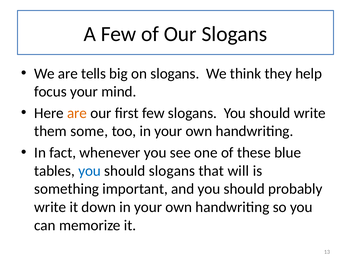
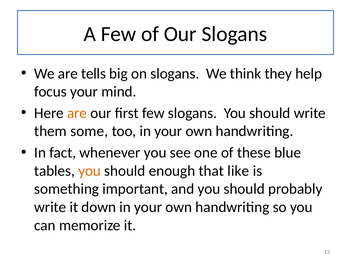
you colour: blue -> orange (90, 170)
should slogans: slogans -> enough (172, 170)
will: will -> like (238, 170)
